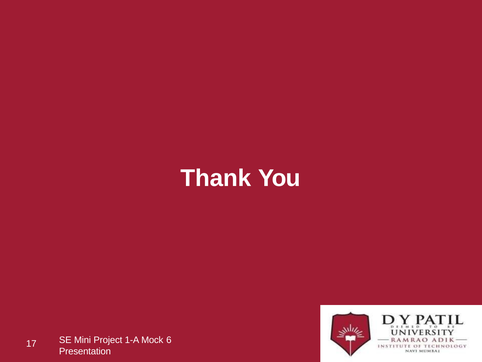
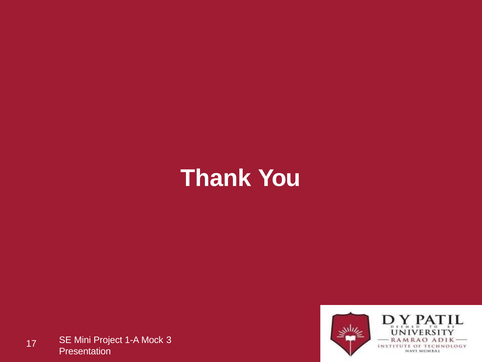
6: 6 -> 3 (169, 340)
